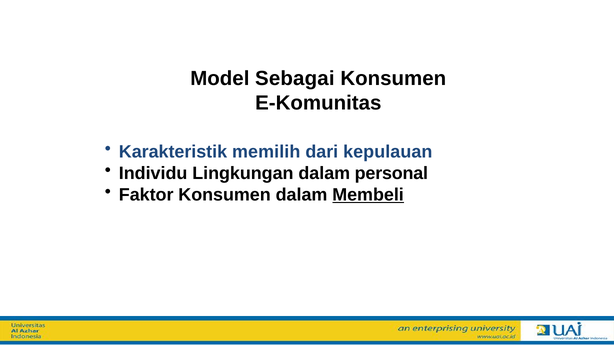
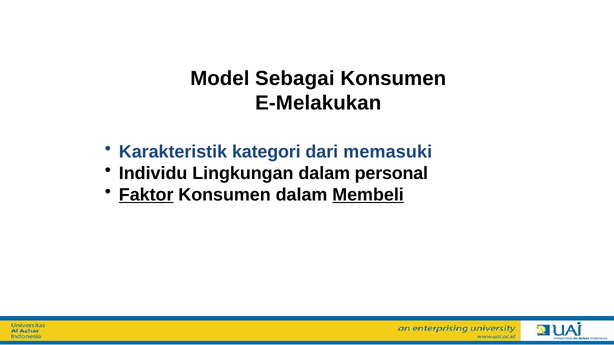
E-Komunitas: E-Komunitas -> E-Melakukan (318, 103)
memilih: memilih -> kategori (266, 152)
kepulauan: kepulauan -> memasuki (388, 152)
Faktor underline: none -> present (146, 195)
